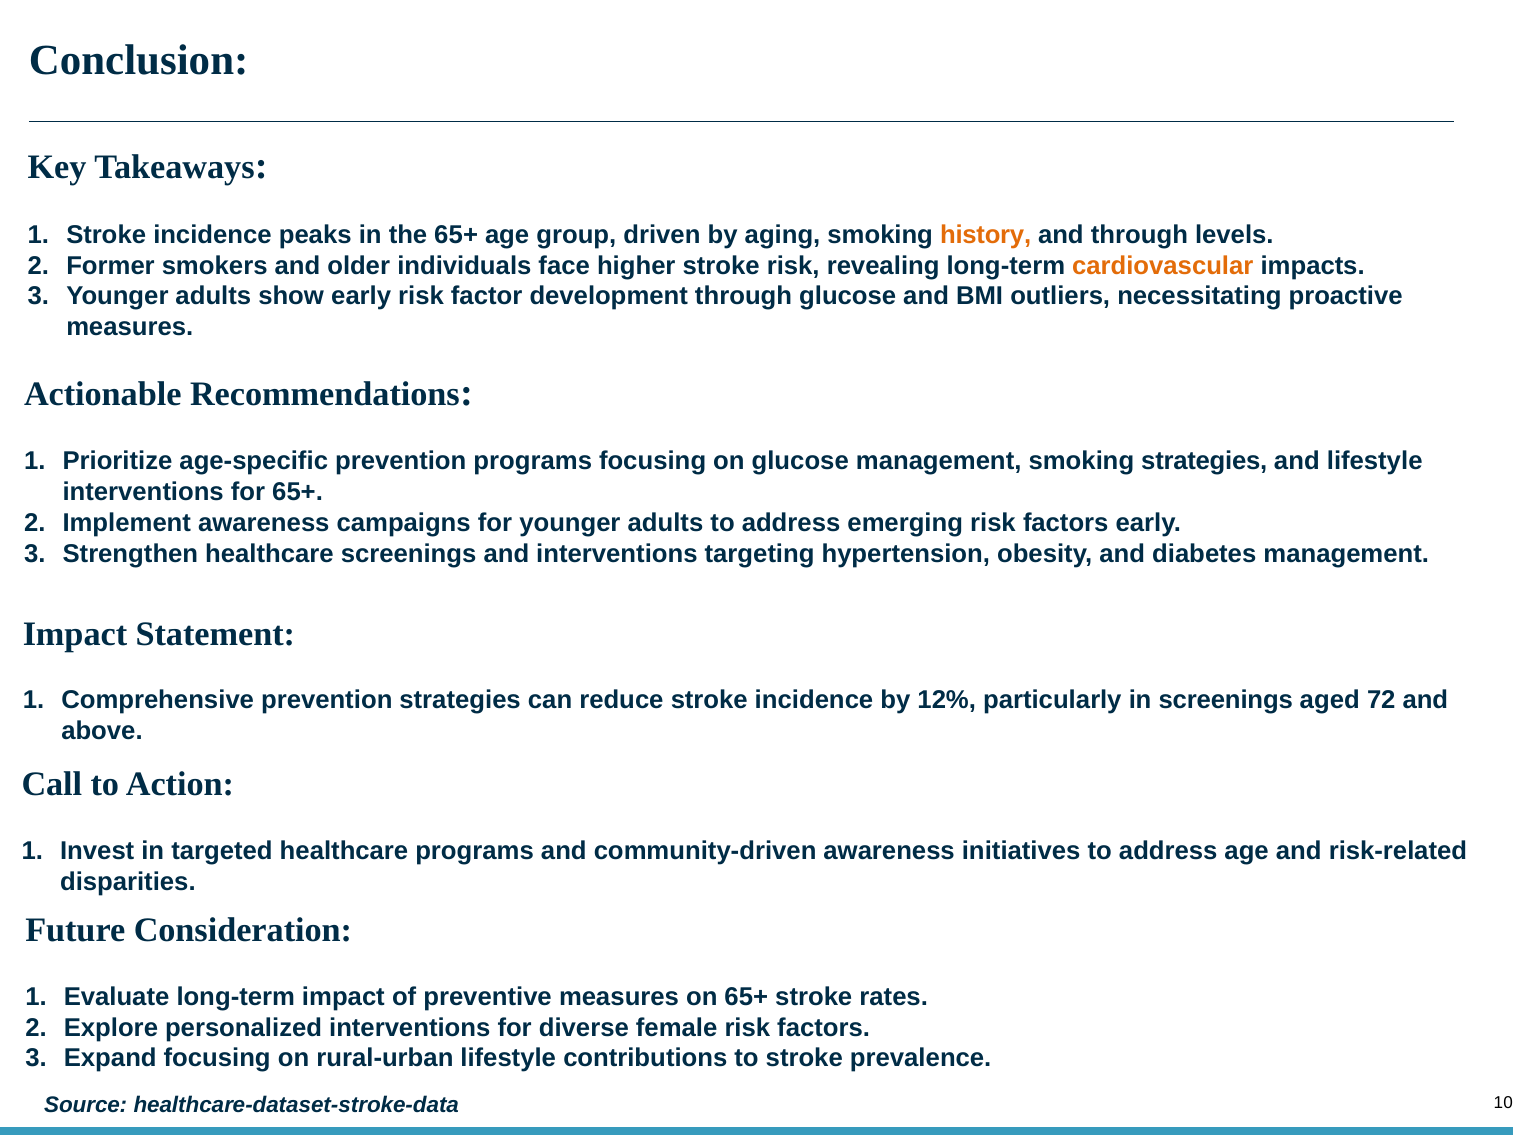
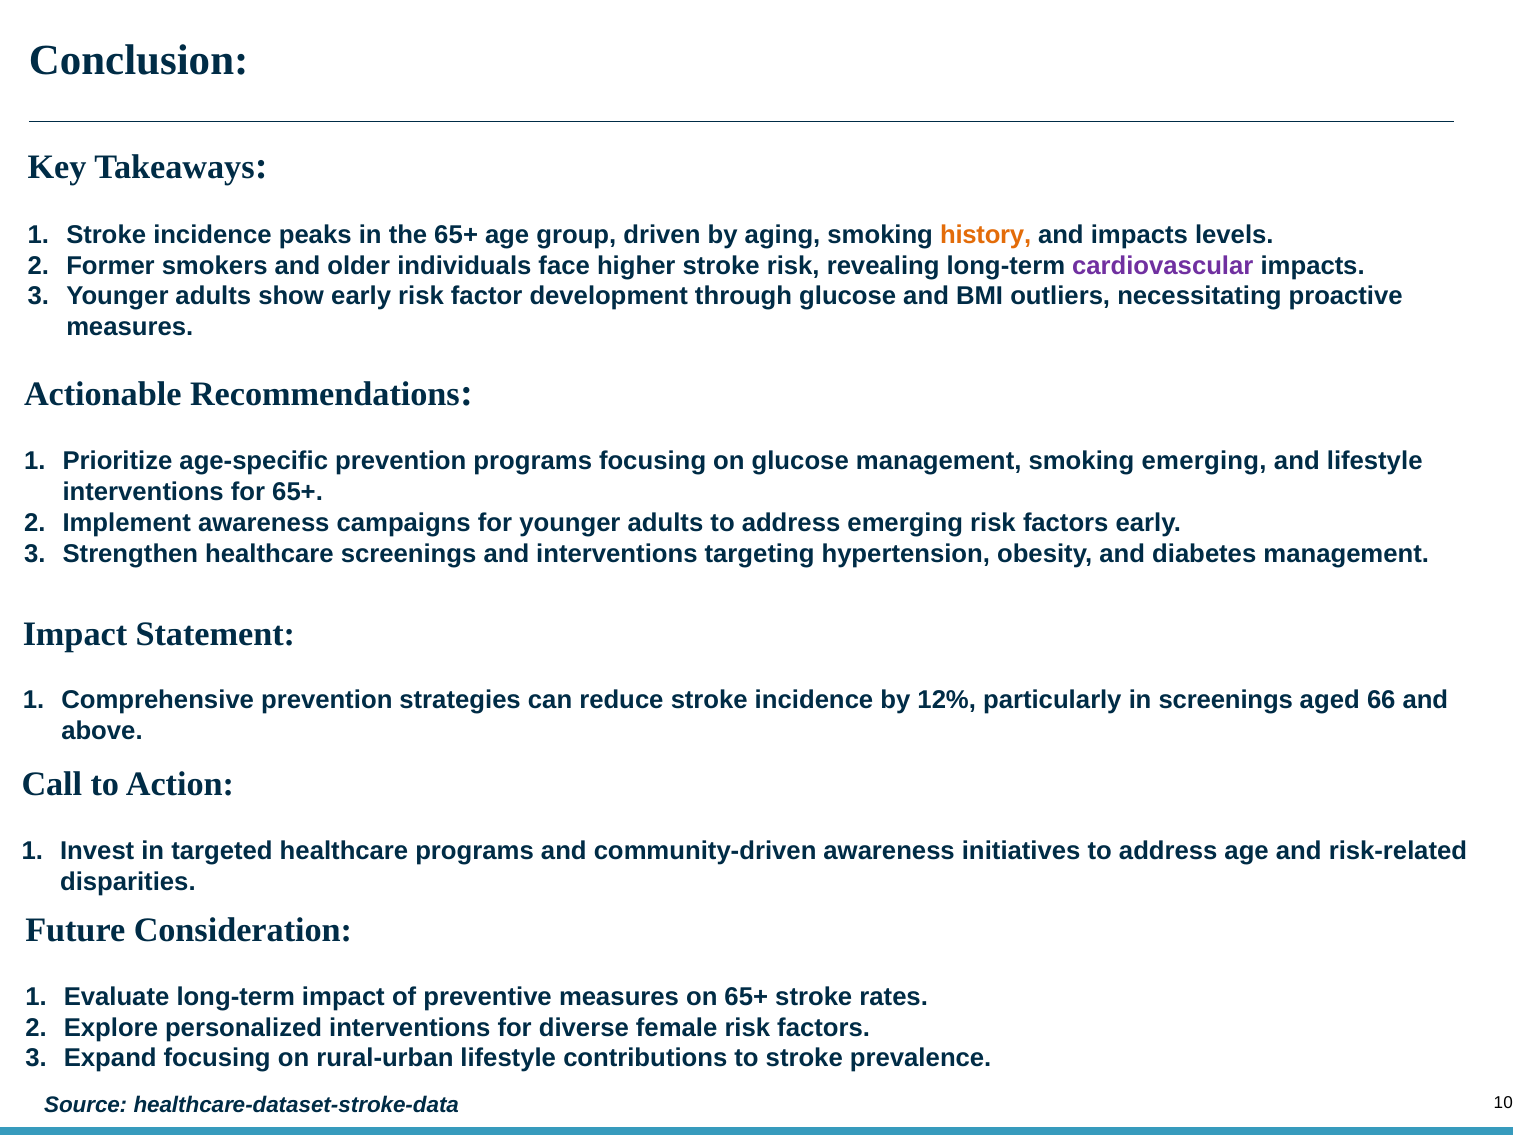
and through: through -> impacts (1139, 235)
cardiovascular colour: orange -> purple (1163, 266)
smoking strategies: strategies -> emerging (1204, 461)
72: 72 -> 66 (1381, 700)
